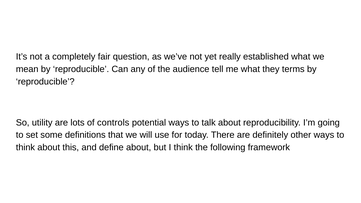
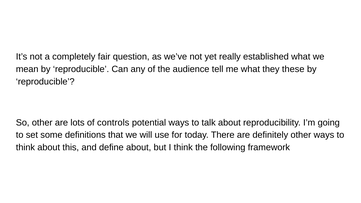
terms: terms -> these (293, 69)
So utility: utility -> other (42, 123)
